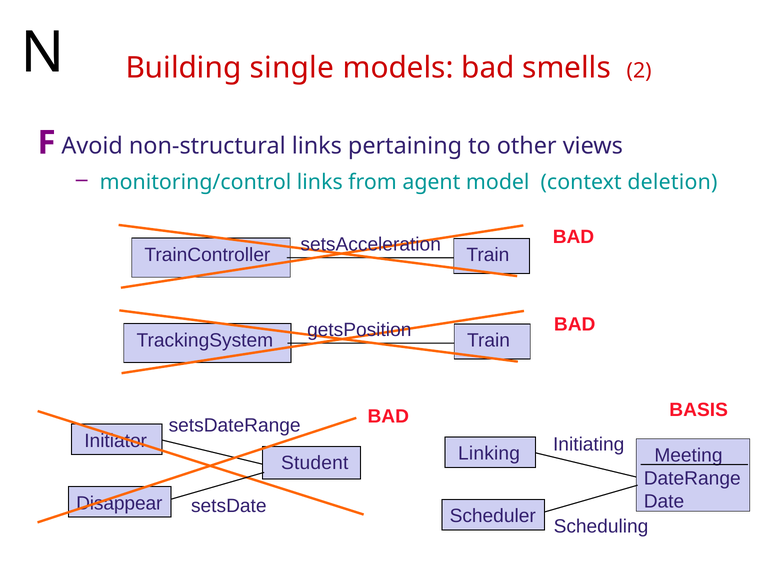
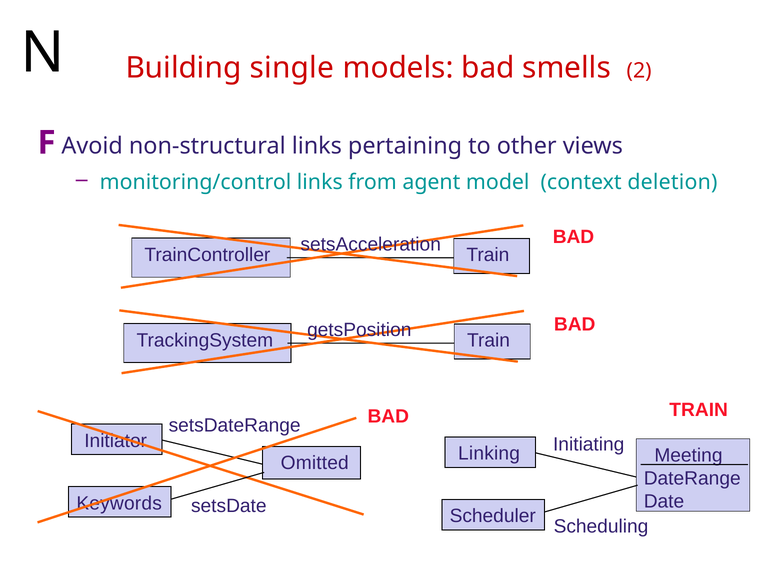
BASIS: BASIS -> TRAIN (699, 409)
Student: Student -> Omitted (315, 463)
Disappear: Disappear -> Keywords (119, 503)
